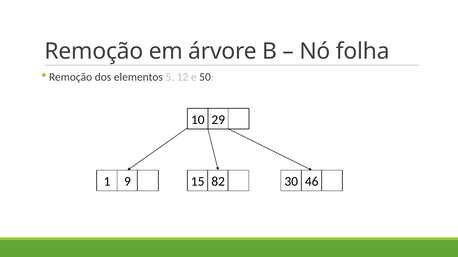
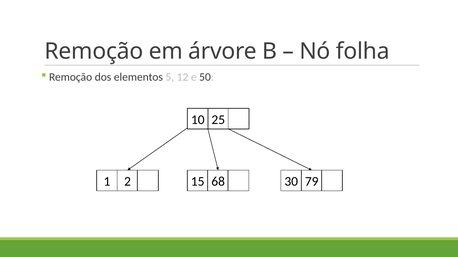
29: 29 -> 25 (218, 120)
9: 9 -> 2 (128, 182)
82: 82 -> 68 (218, 182)
46: 46 -> 79 (312, 182)
